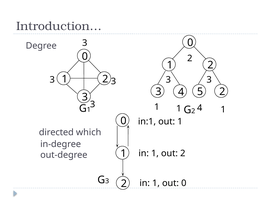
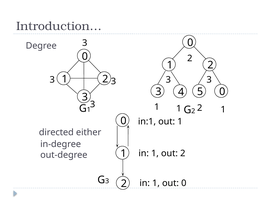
5 2: 2 -> 0 (222, 92)
1 1 4: 4 -> 2 (200, 108)
which: which -> either (89, 132)
